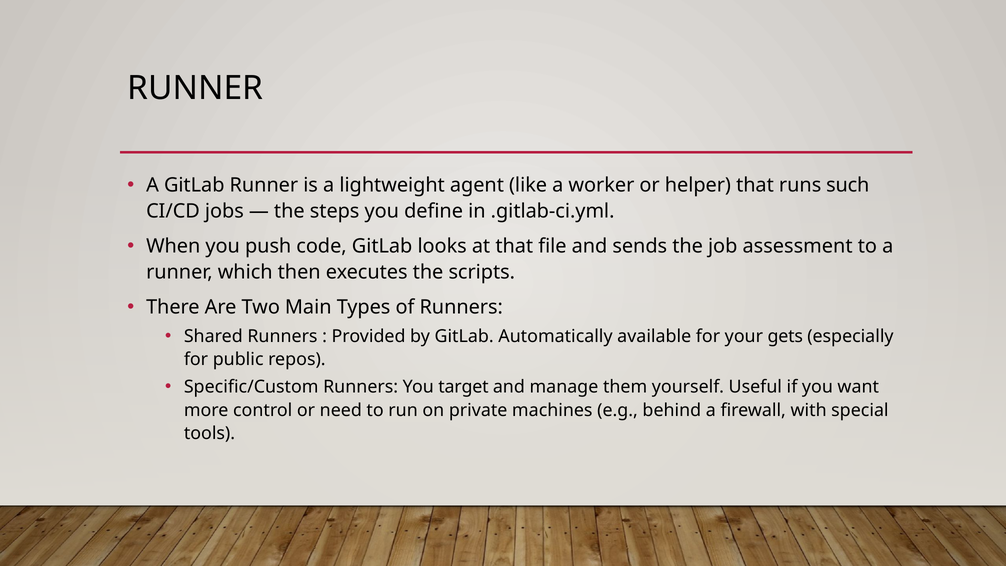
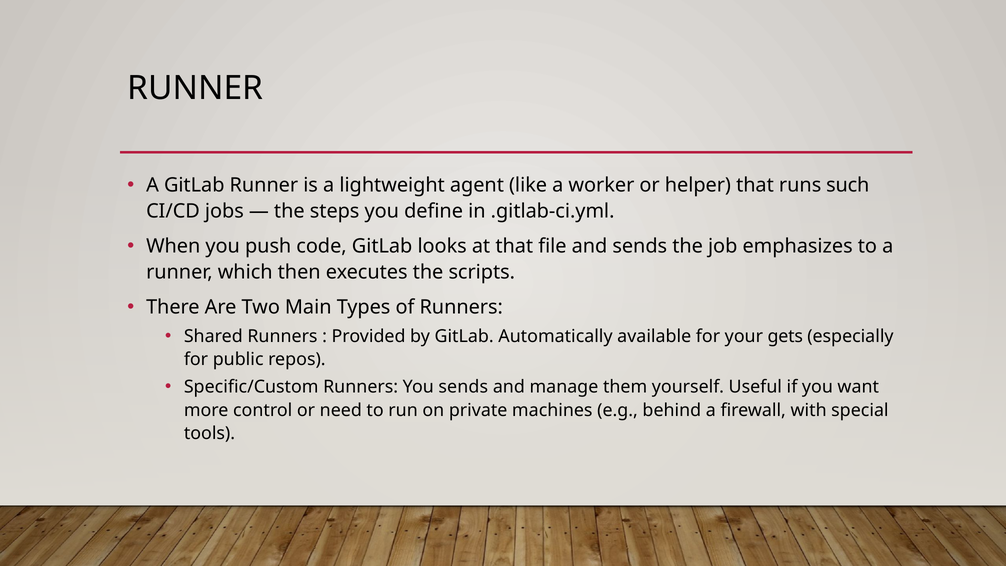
assessment: assessment -> emphasizes (798, 246)
You target: target -> sends (463, 387)
